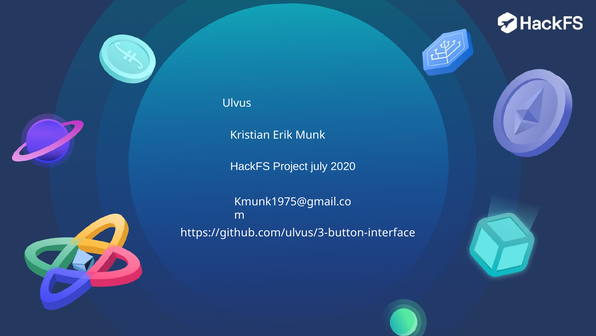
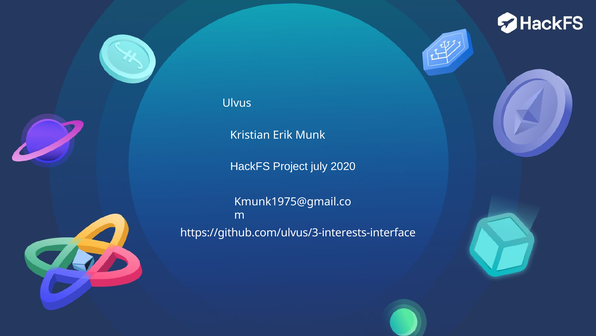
https://github.com/ulvus/3-button-interface: https://github.com/ulvus/3-button-interface -> https://github.com/ulvus/3-interests-interface (298, 232)
